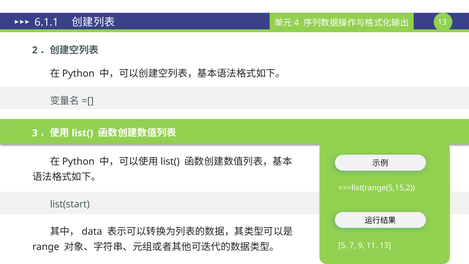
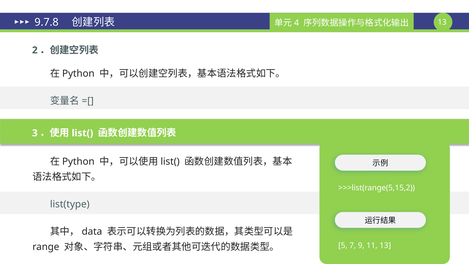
6.1.1: 6.1.1 -> 9.7.8 (47, 22)
list(start: list(start -> list(type (70, 204)
